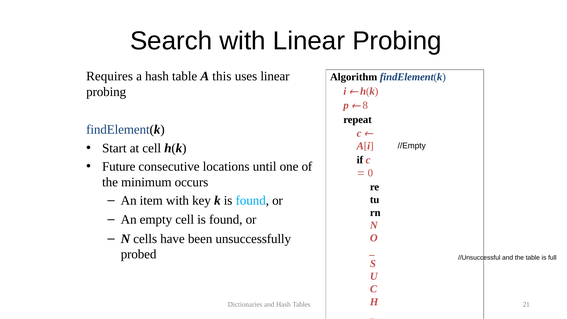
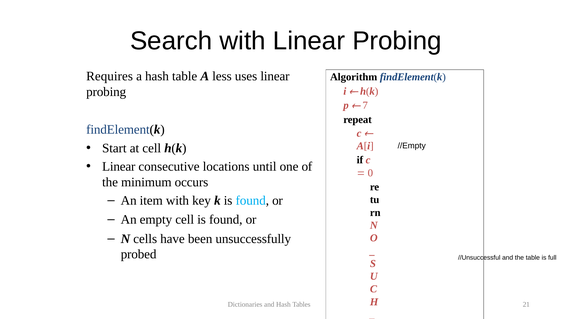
this: this -> less (222, 76)
8: 8 -> 7 (365, 105)
Future: Future -> Linear (119, 166)
